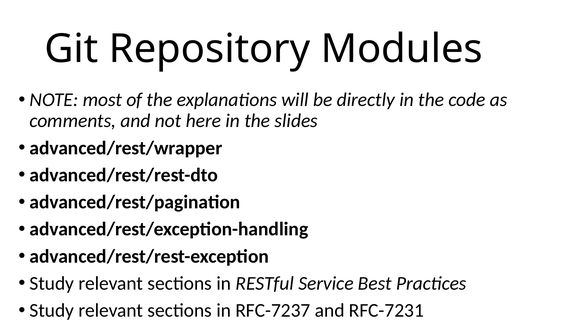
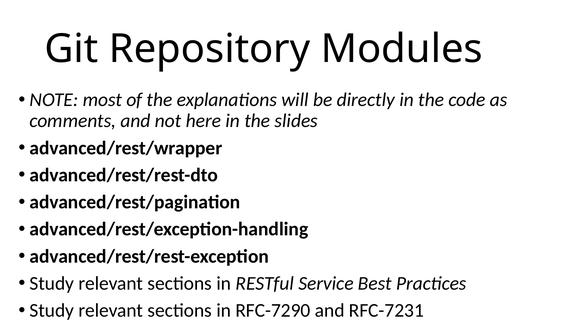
RFC-7237: RFC-7237 -> RFC-7290 (273, 310)
